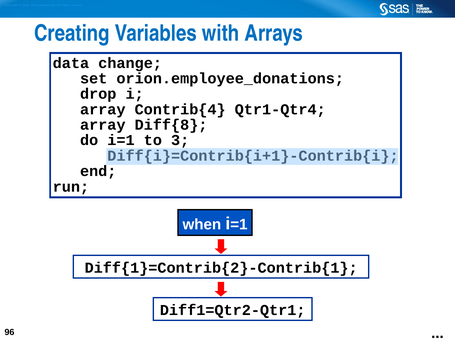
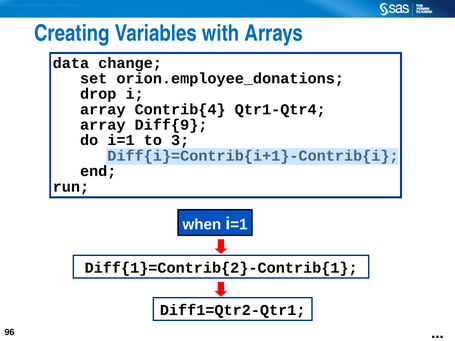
Diff{8: Diff{8 -> Diff{9 (171, 125)
